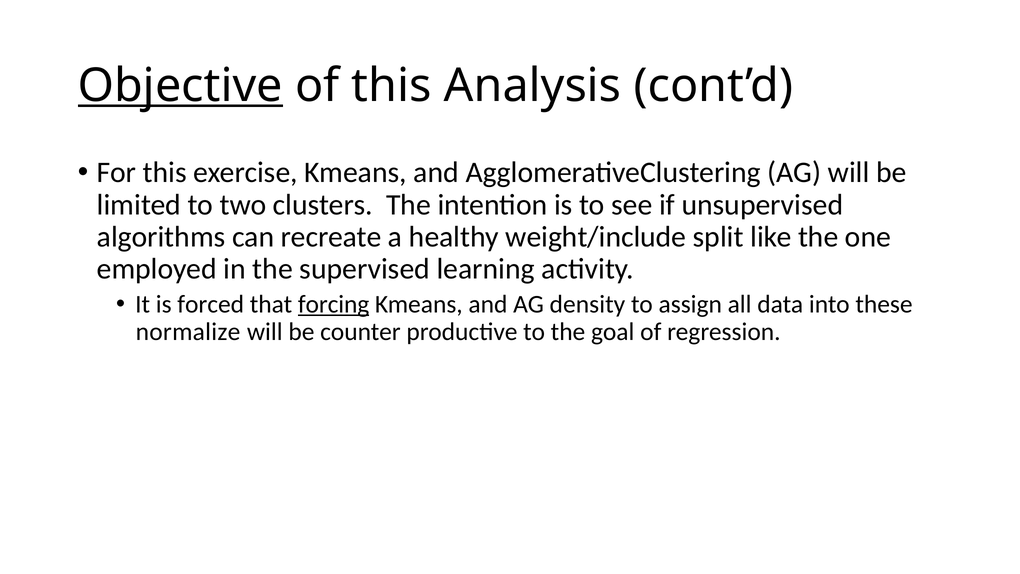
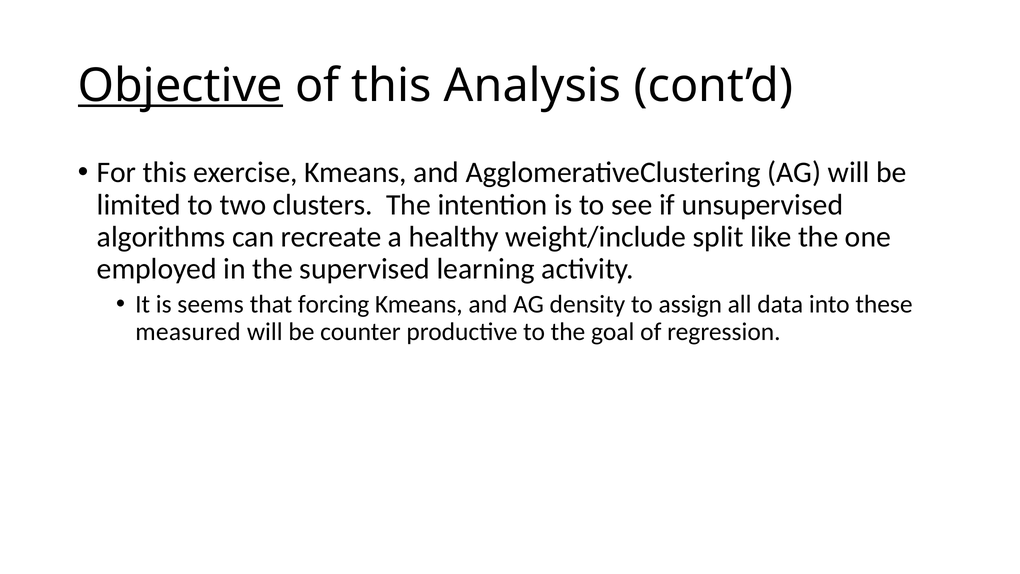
forced: forced -> seems (211, 304)
forcing underline: present -> none (334, 304)
normalize: normalize -> measured (188, 332)
